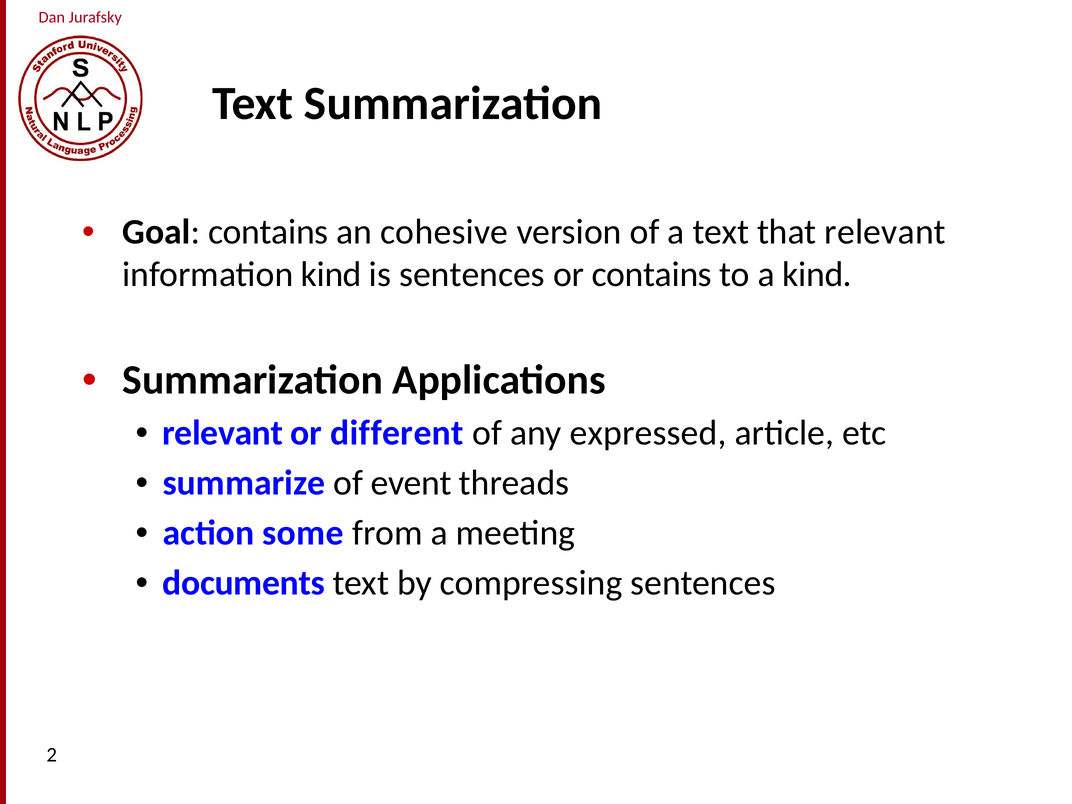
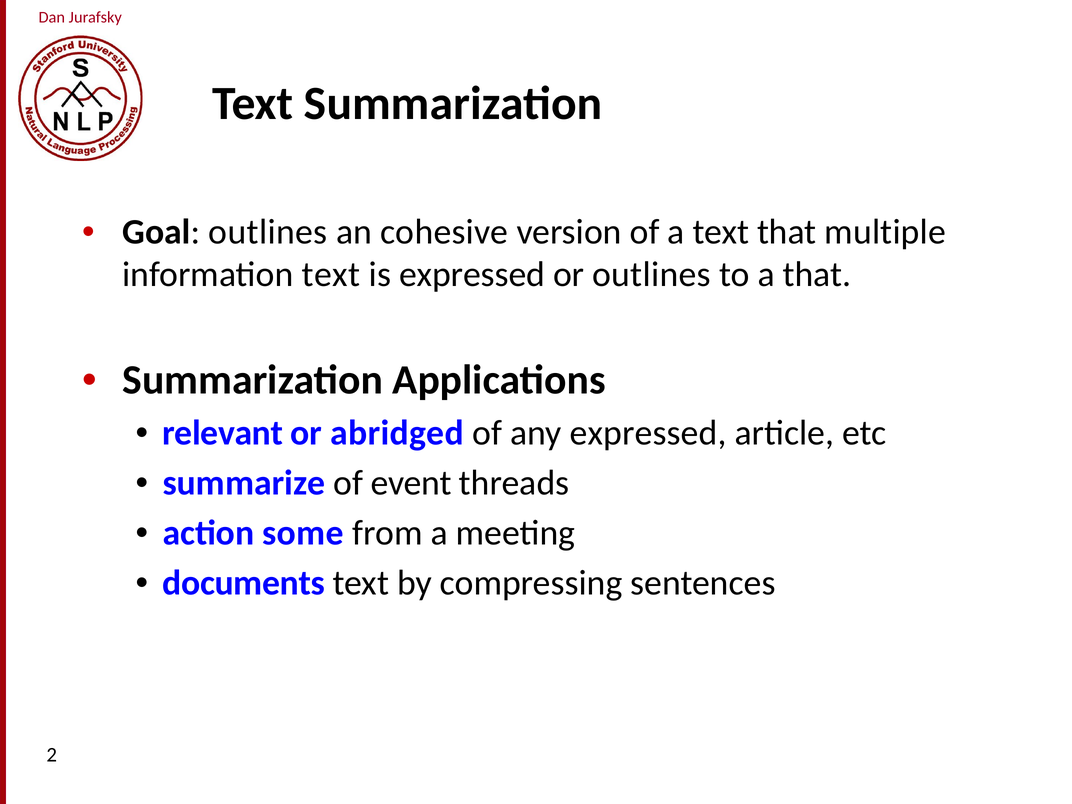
Goal contains: contains -> outlines (268, 232)
that relevant: relevant -> multiple (885, 232)
information kind: kind -> text (331, 275)
is sentences: sentences -> expressed (472, 275)
or contains: contains -> outlines (651, 275)
a kind: kind -> that (817, 275)
different: different -> abridged (397, 433)
